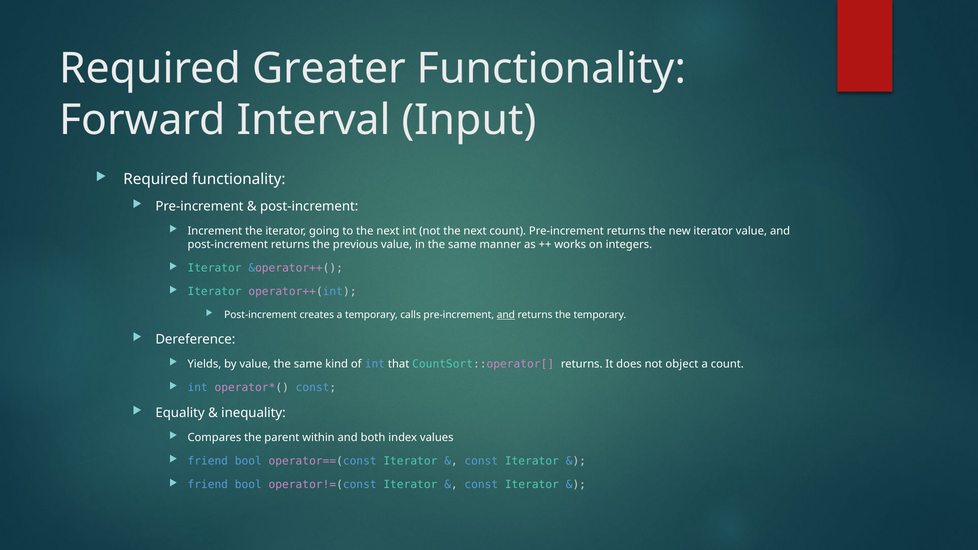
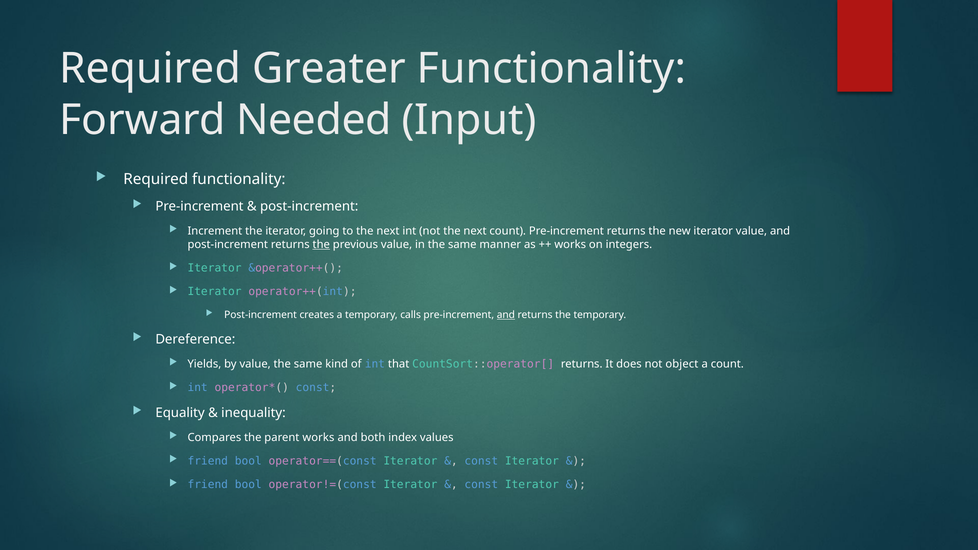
Interval: Interval -> Needed (314, 120)
the underline: none -> present (321, 245)
parent within: within -> works (318, 437)
